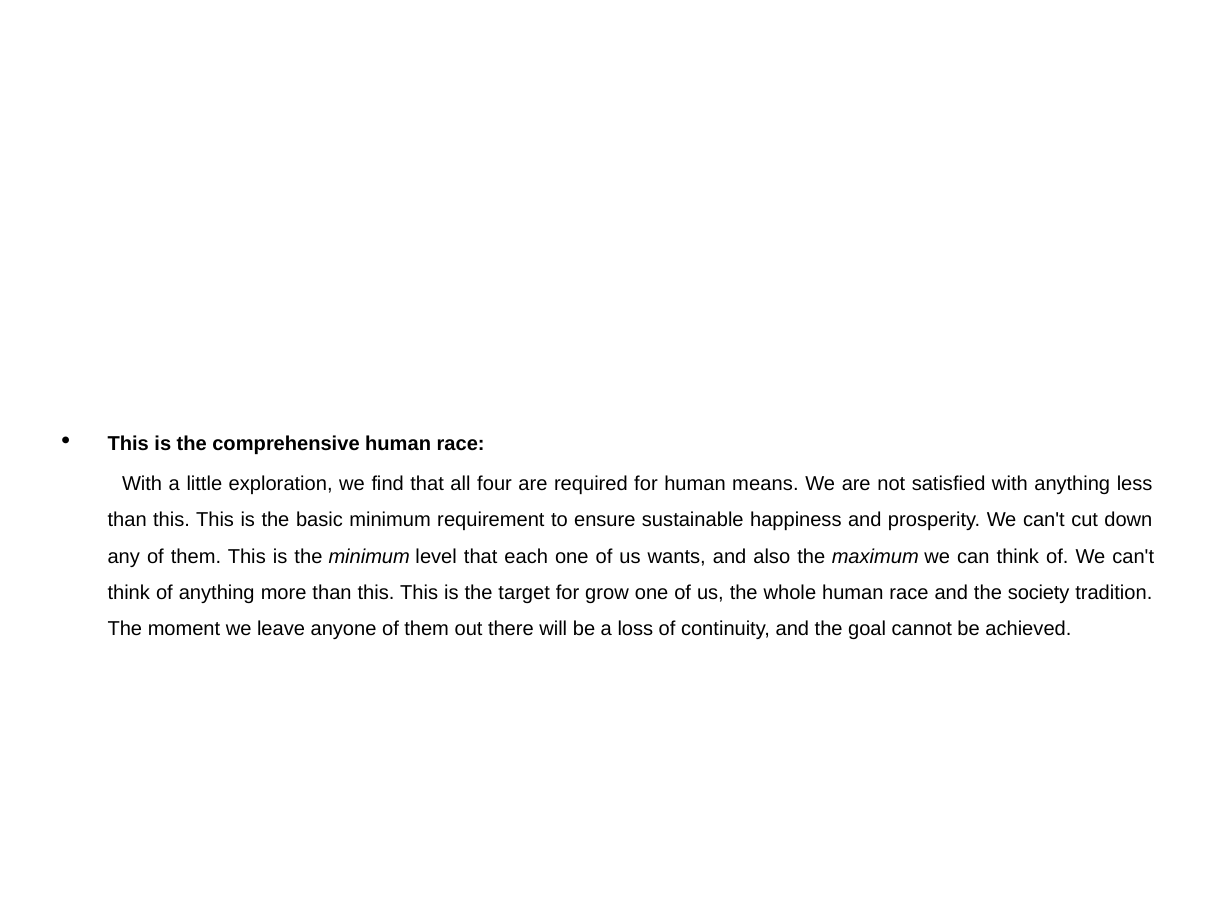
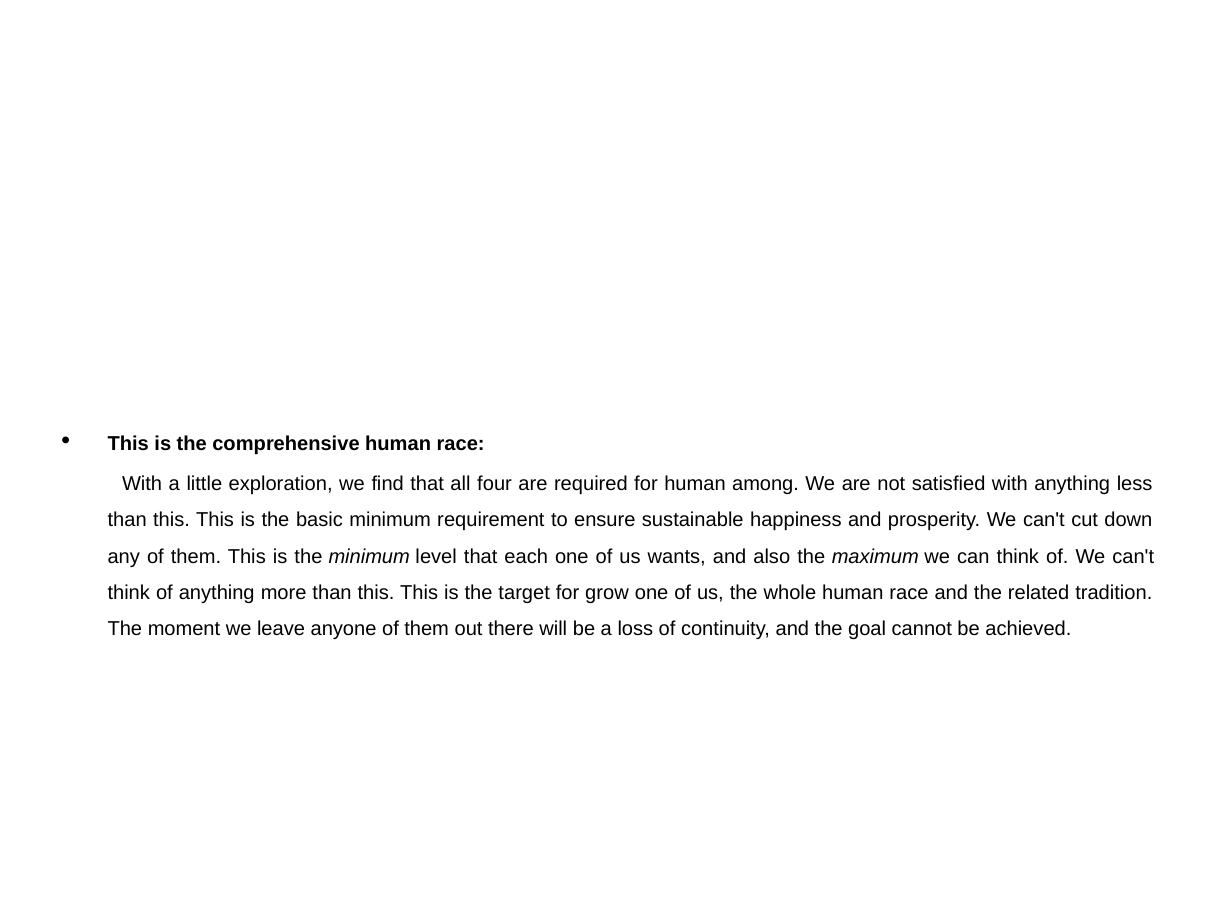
means: means -> among (766, 484)
society: society -> related (1039, 593)
